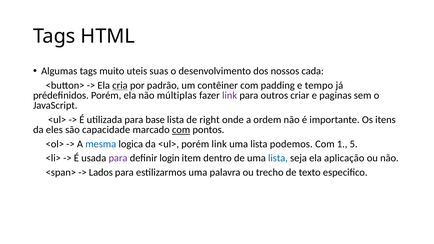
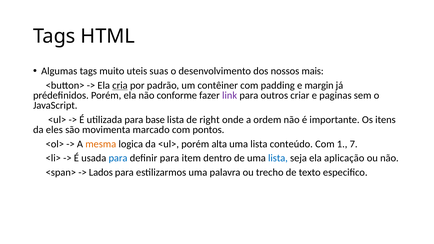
cada: cada -> mais (313, 71)
tempo: tempo -> margin (319, 85)
múltiplas: múltiplas -> conforme (177, 96)
capacidade: capacidade -> movimenta (106, 130)
com underline: present -> none (181, 130)
mesma colour: blue -> orange (101, 144)
porém link: link -> alta (219, 144)
podemos: podemos -> conteúdo (291, 144)
5: 5 -> 7 (354, 144)
para colour: purple -> blue (118, 158)
definir login: login -> para (169, 158)
